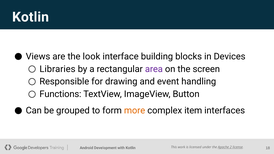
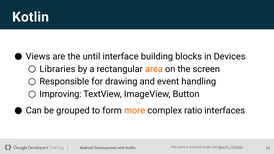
look: look -> until (91, 56)
area colour: purple -> orange (154, 69)
Functions: Functions -> Improving (60, 94)
item: item -> ratio (193, 111)
